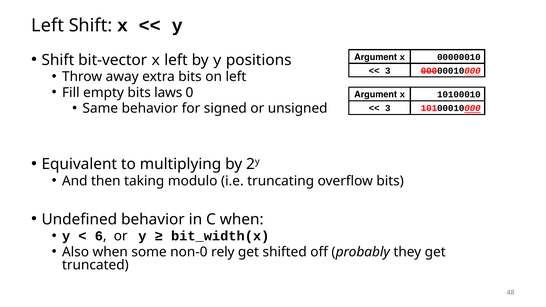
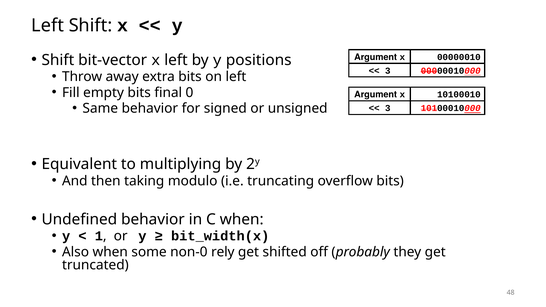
laws: laws -> final (168, 93)
6: 6 -> 1 (99, 236)
